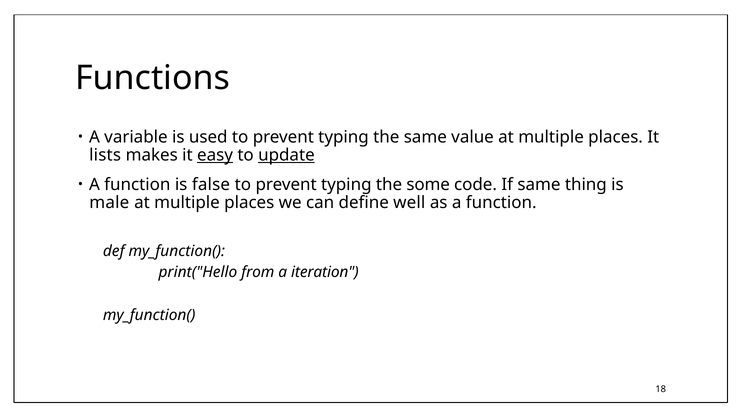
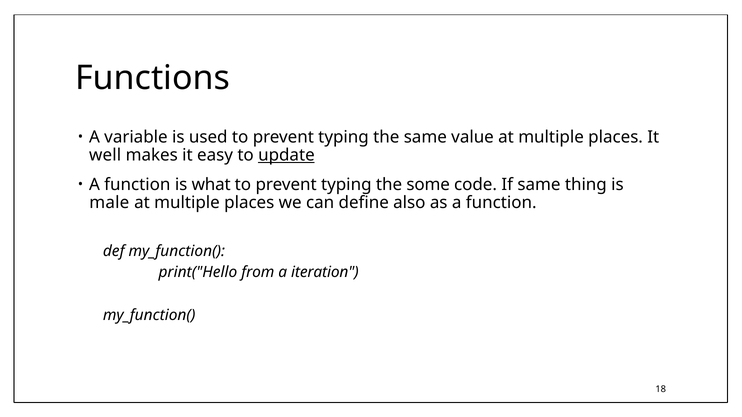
lists: lists -> well (105, 155)
easy underline: present -> none (215, 155)
false: false -> what (211, 185)
well: well -> also (409, 203)
